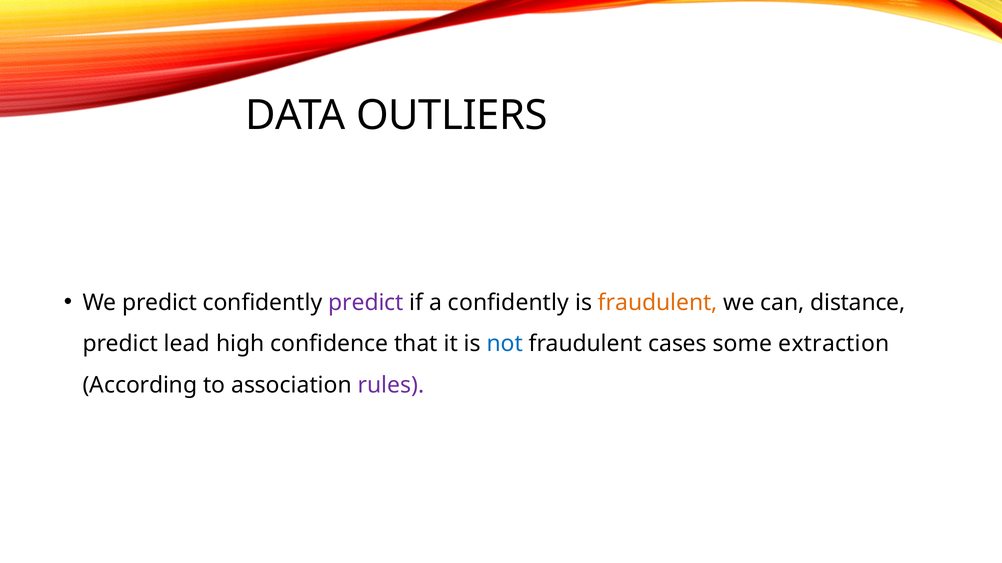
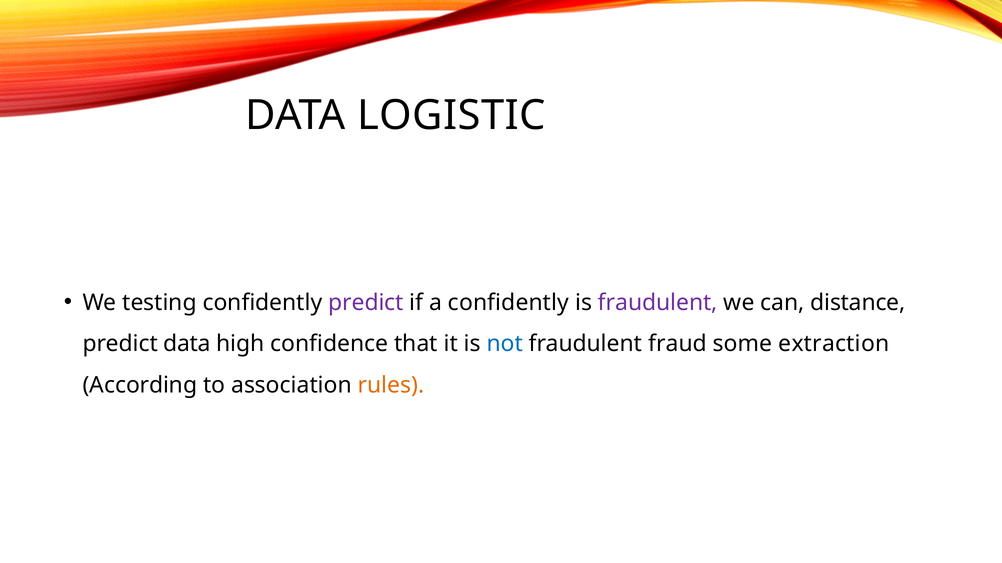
OUTLIERS: OUTLIERS -> LOGISTIC (451, 116)
We predict: predict -> testing (160, 303)
fraudulent colour: orange -> purple (658, 303)
predict lead: lead -> data (187, 344)
cases: cases -> fraud (678, 344)
rules colour: purple -> orange (391, 386)
